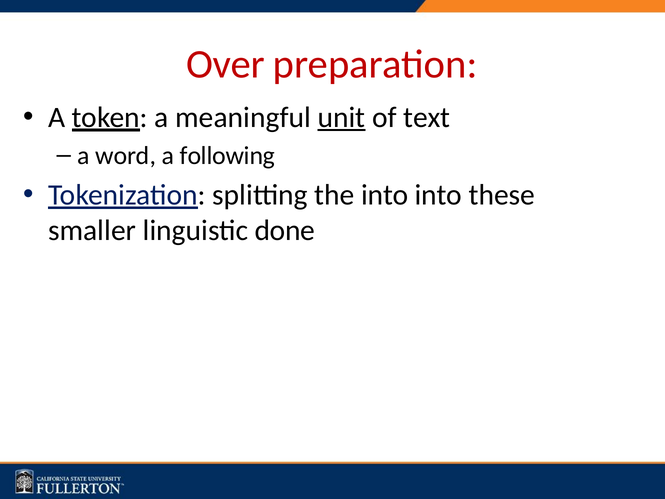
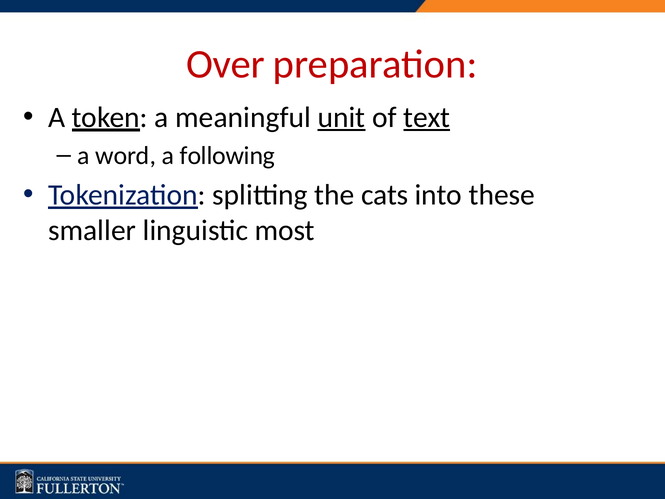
text underline: none -> present (427, 117)
the into: into -> cats (385, 195)
done: done -> most (285, 230)
